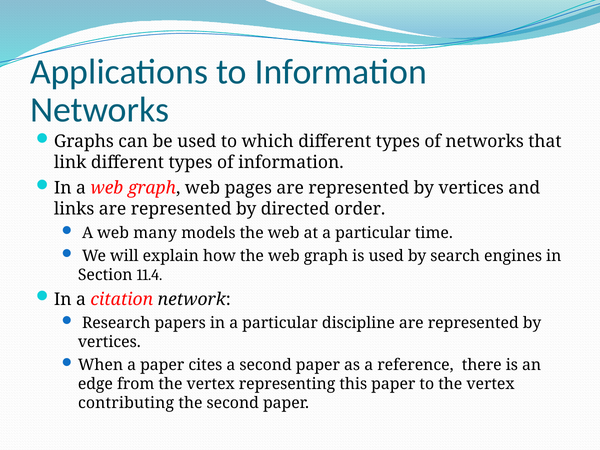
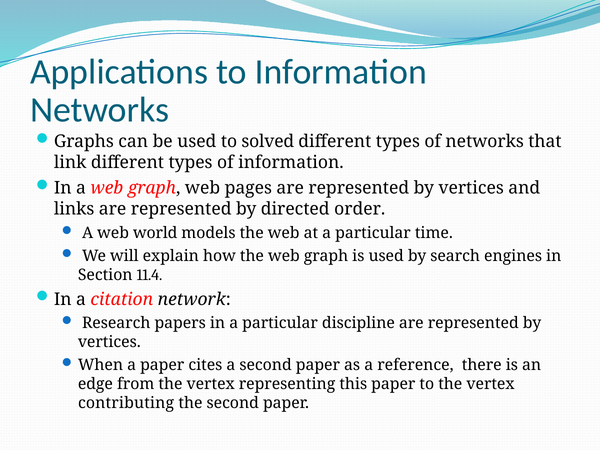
which: which -> solved (268, 142)
many: many -> world (155, 233)
